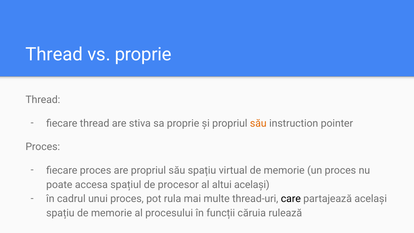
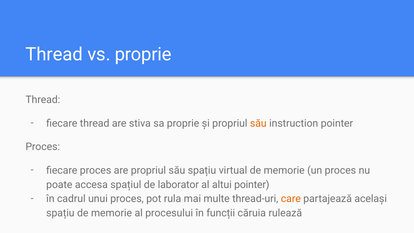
procesor: procesor -> laborator (178, 185)
altui același: același -> pointer (252, 185)
care colour: black -> orange (291, 199)
